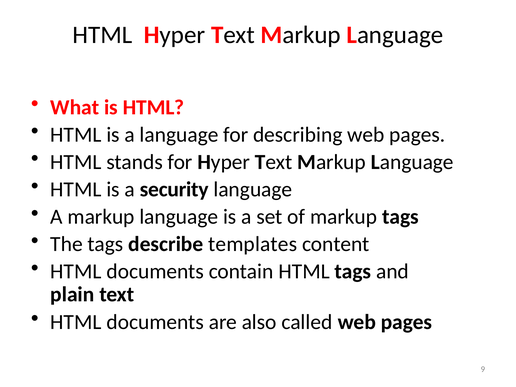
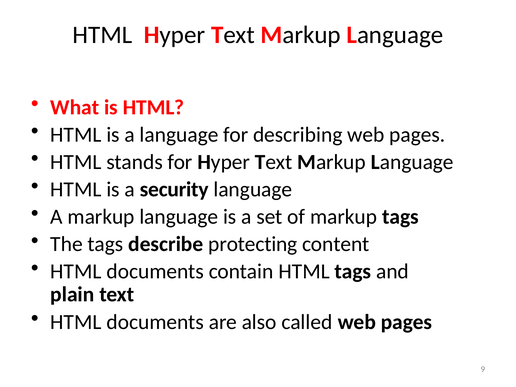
templates: templates -> protecting (253, 244)
